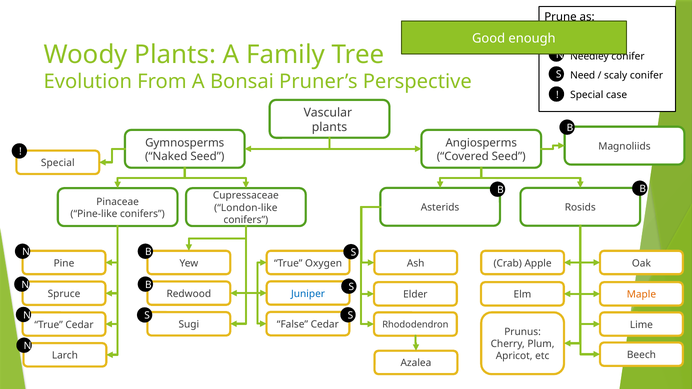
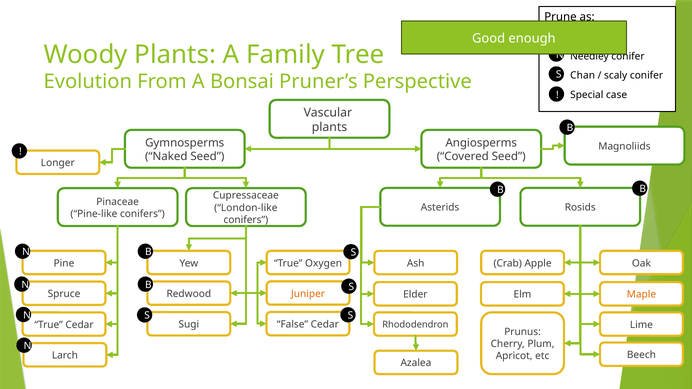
Need: Need -> Chan (583, 76)
Special: Special -> Longer (58, 163)
Juniper colour: blue -> orange (308, 294)
